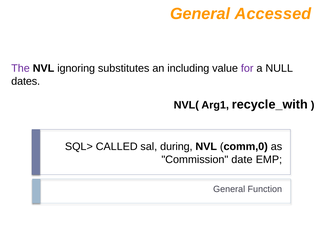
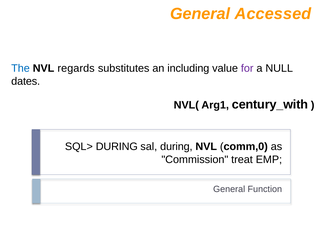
The colour: purple -> blue (21, 68)
ignoring: ignoring -> regards (76, 68)
recycle_with: recycle_with -> century_with (270, 104)
SQL> CALLED: CALLED -> DURING (117, 146)
date: date -> treat (242, 159)
